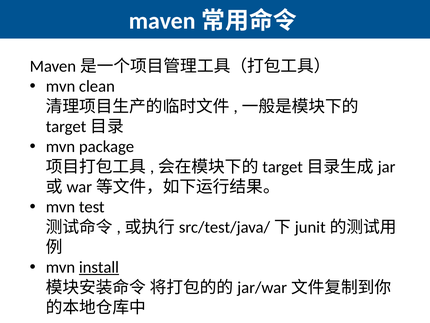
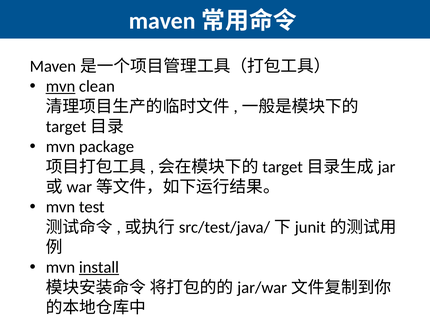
mvn underline: none -> present (61, 86)
